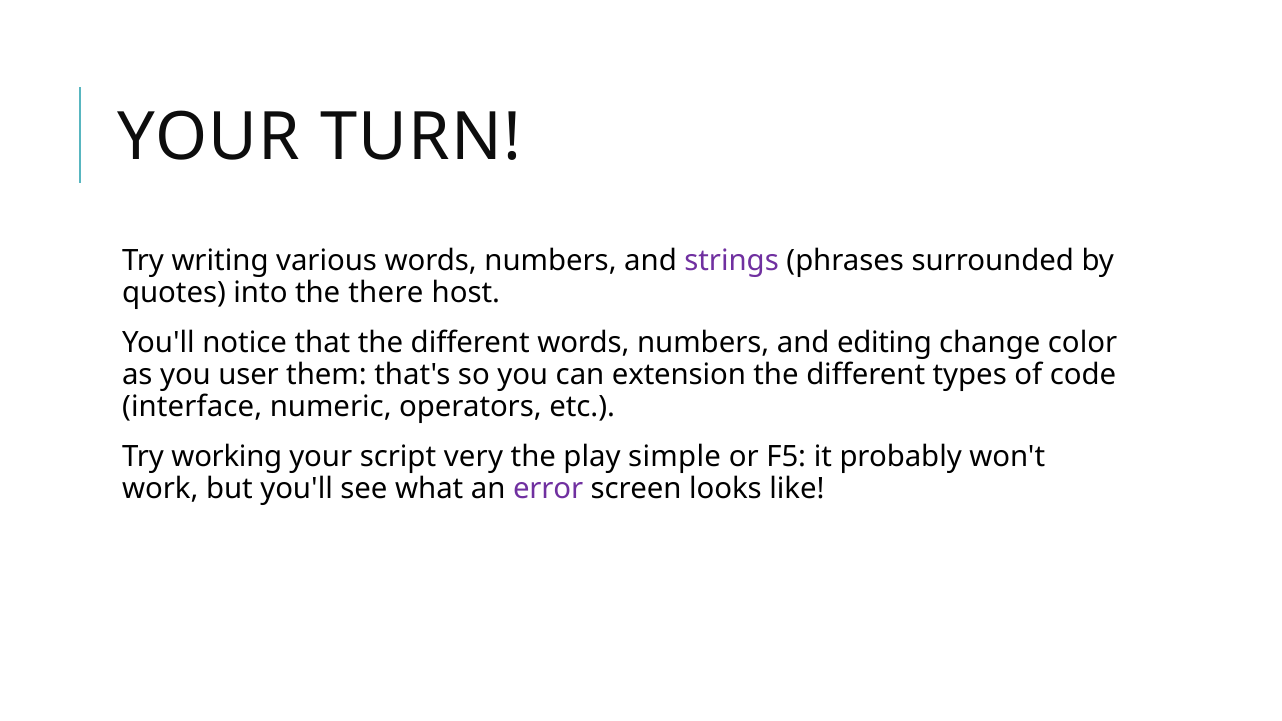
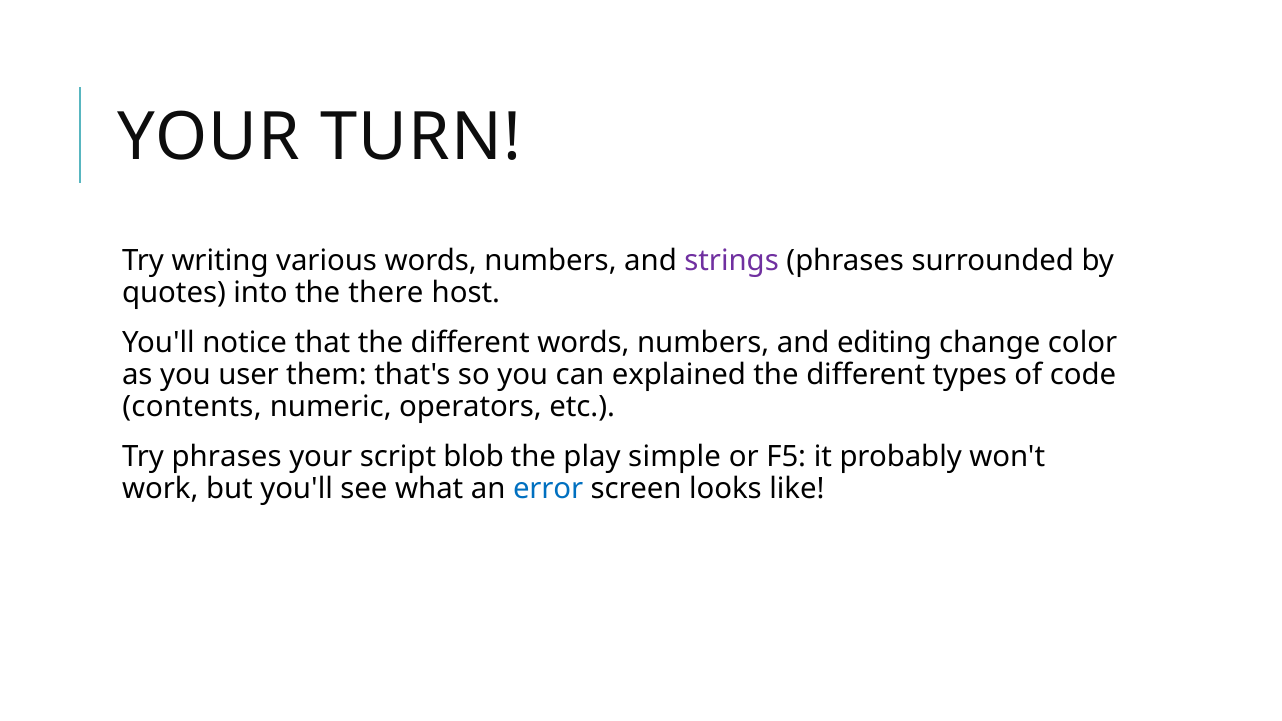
extension: extension -> explained (679, 375)
interface: interface -> contents (192, 406)
Try working: working -> phrases (227, 457)
very: very -> blob (474, 457)
error colour: purple -> blue (548, 489)
